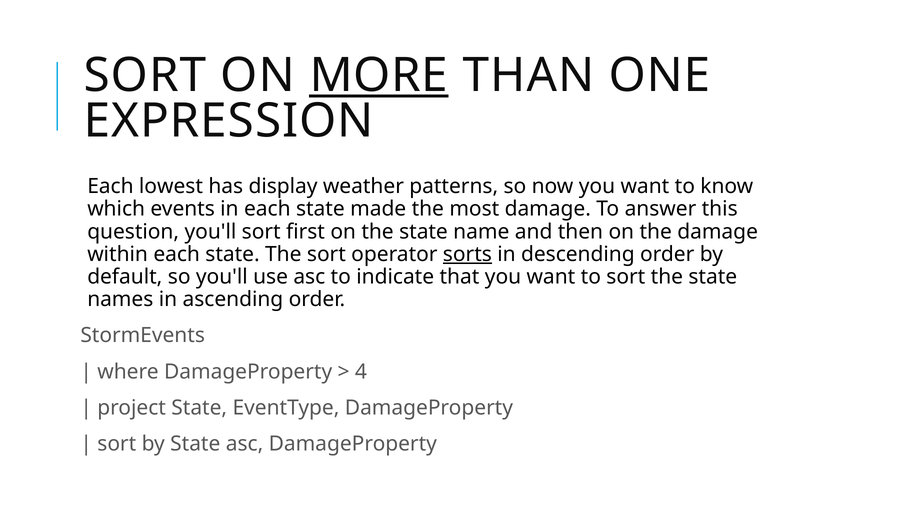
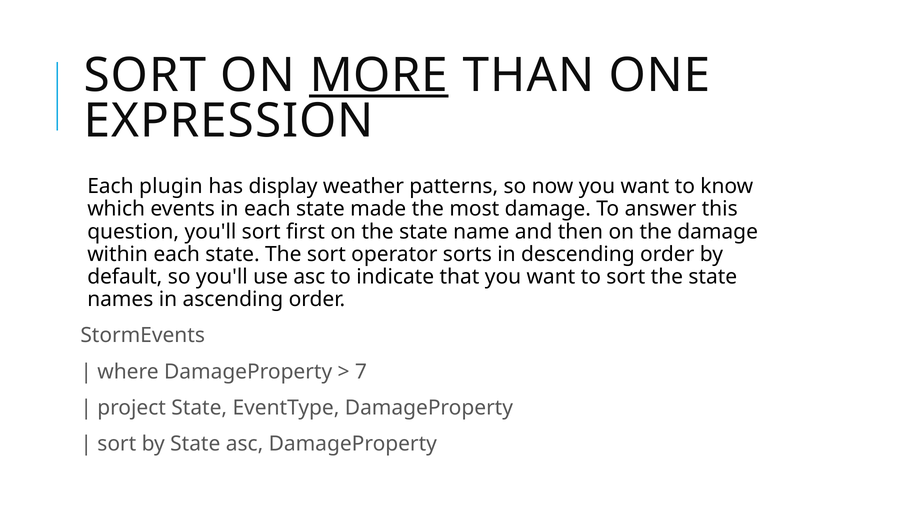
lowest: lowest -> plugin (171, 186)
sorts underline: present -> none (467, 254)
4: 4 -> 7 (361, 372)
